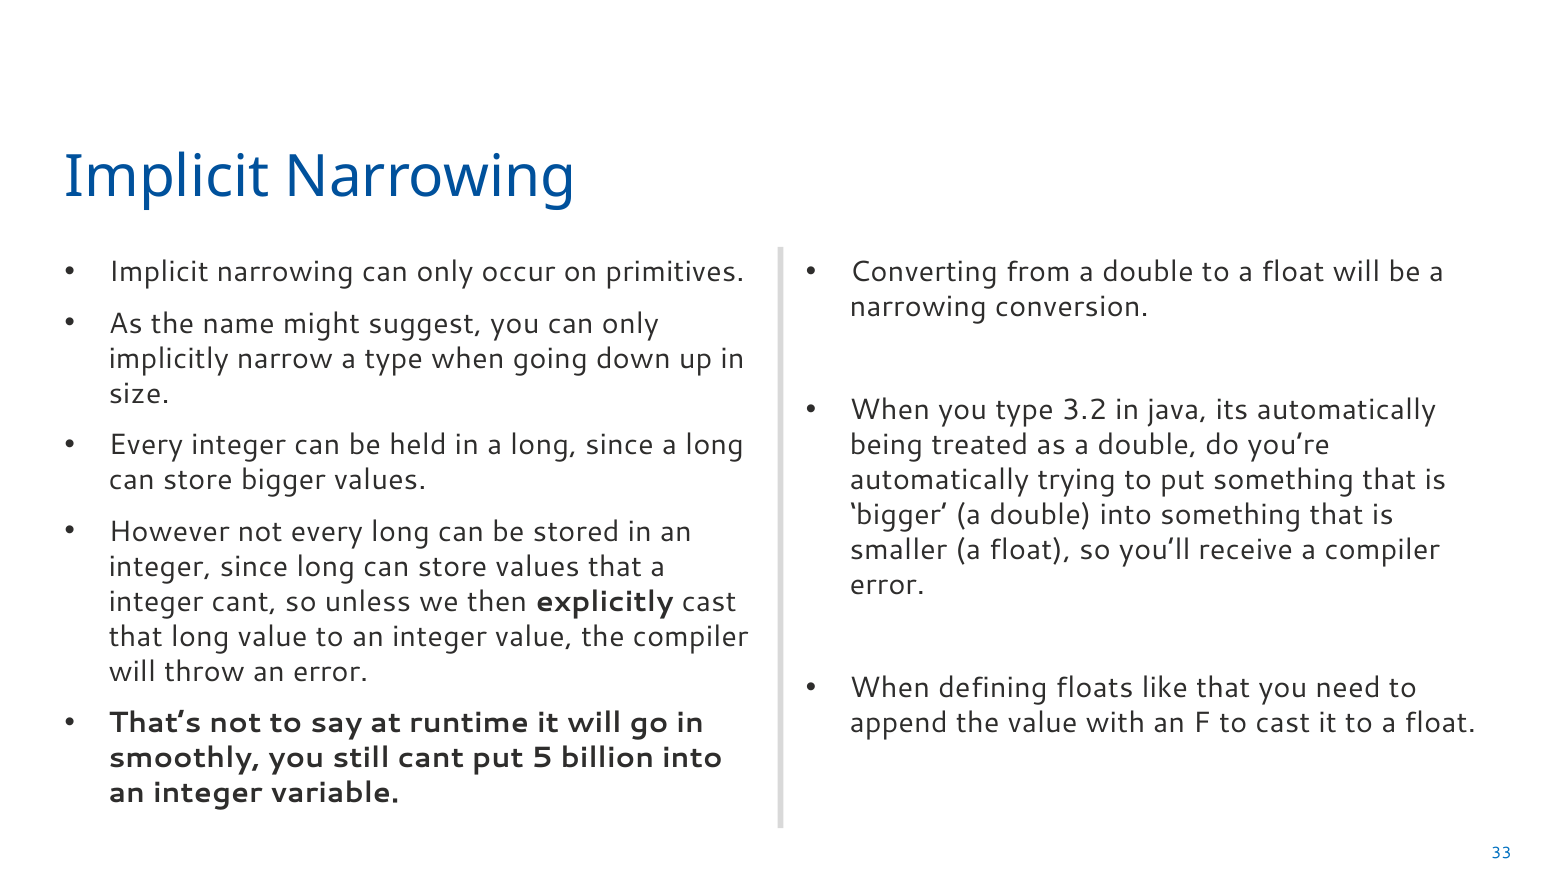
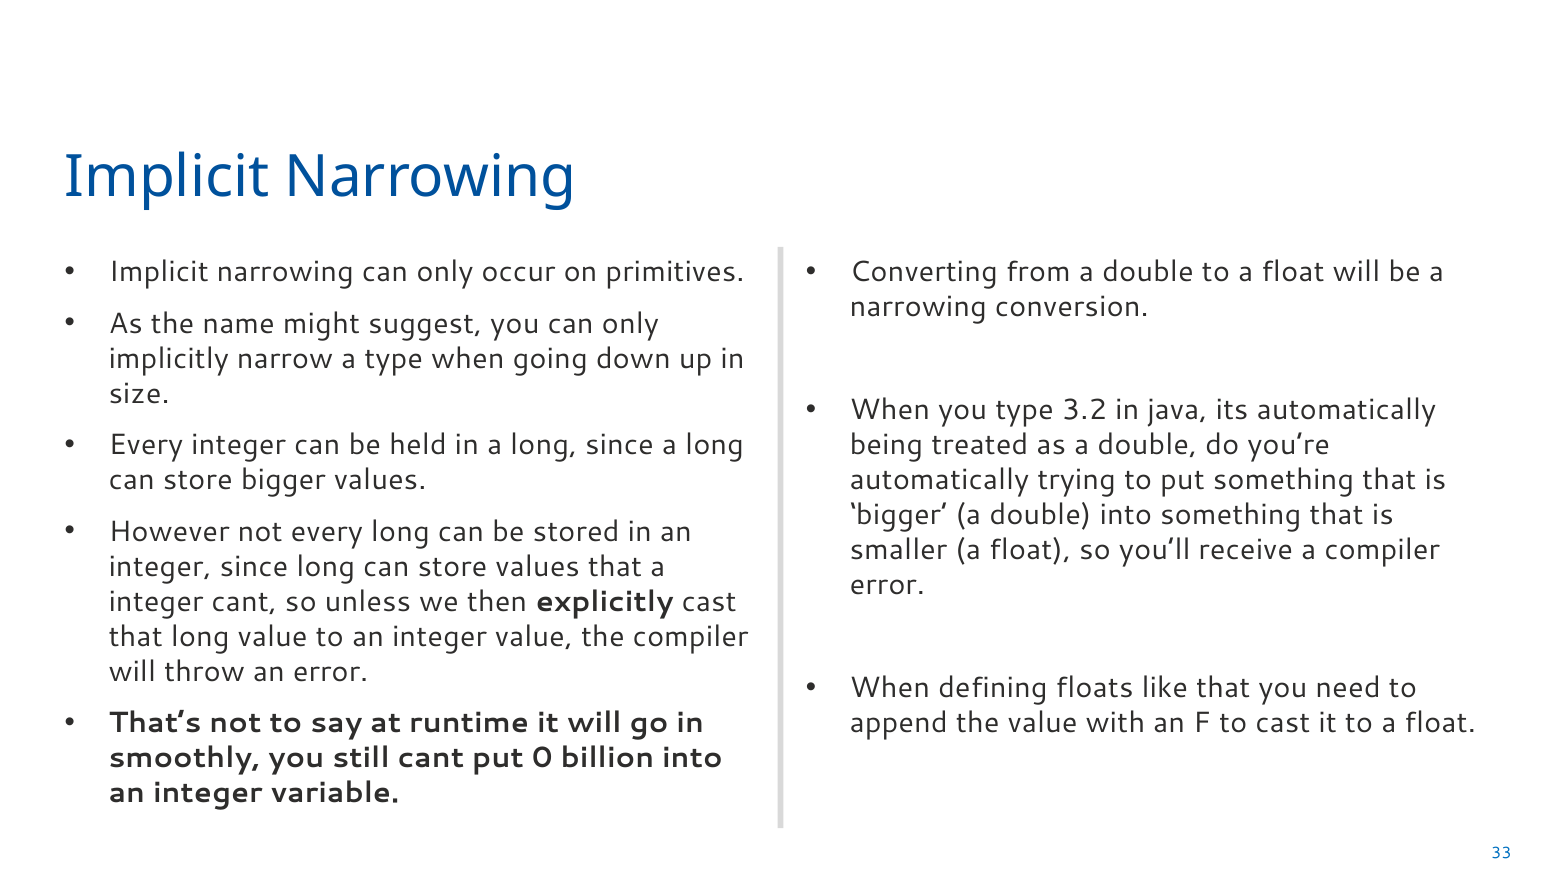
5: 5 -> 0 (542, 759)
